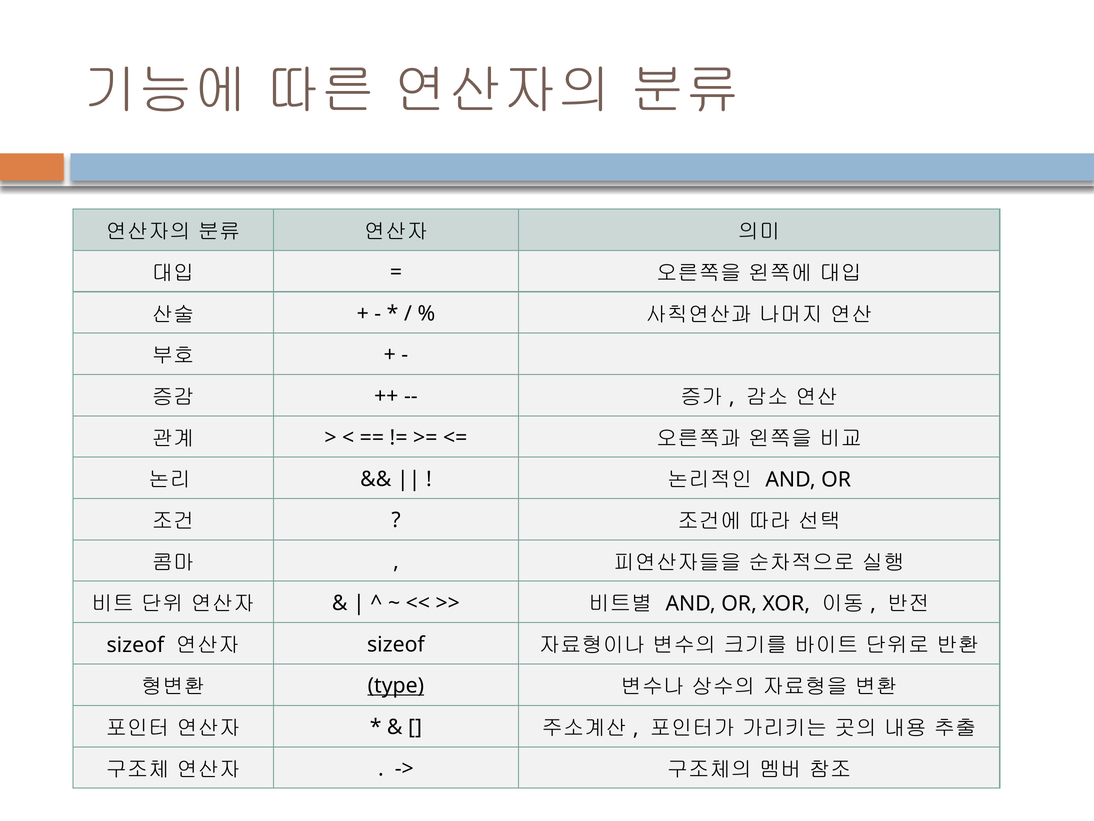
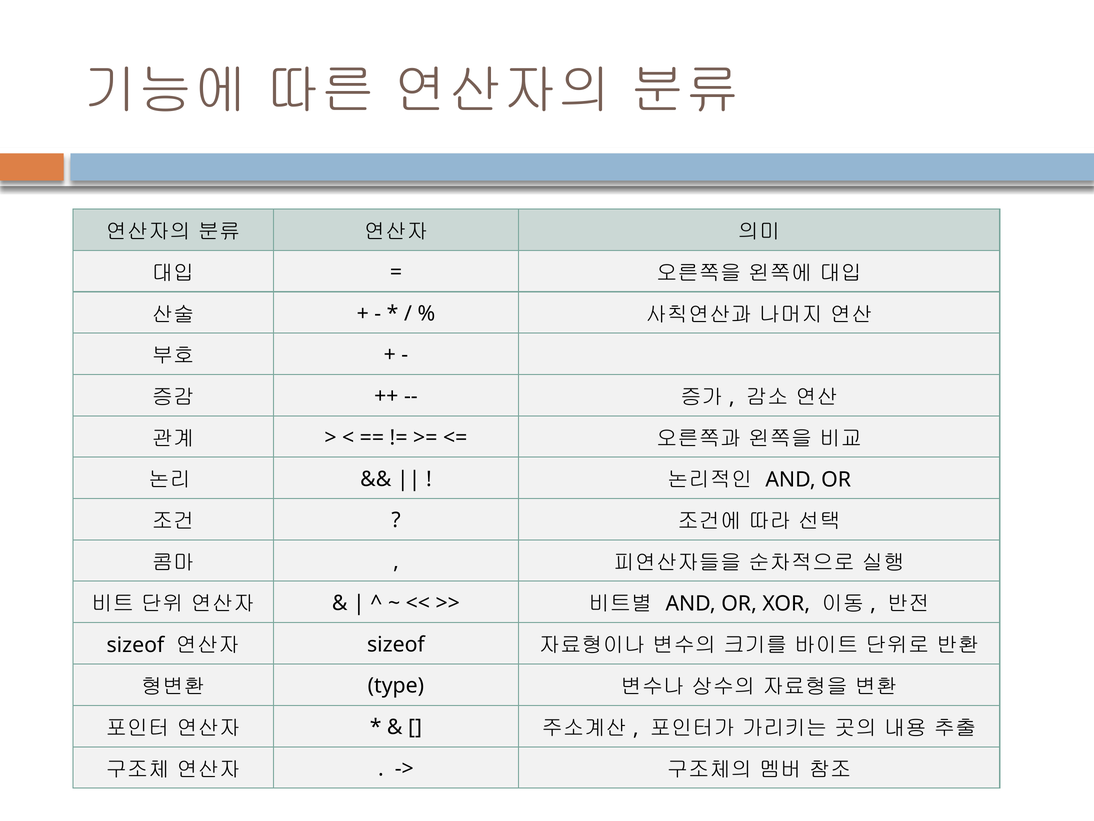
type underline: present -> none (396, 686)
